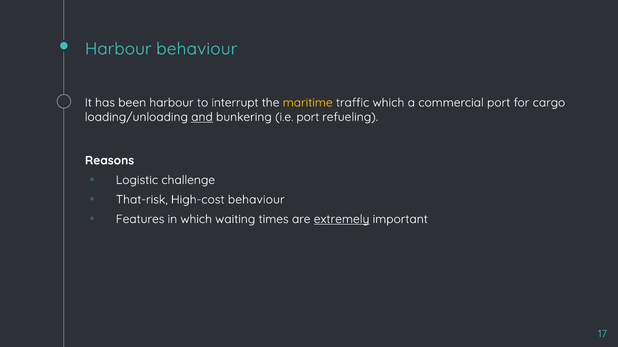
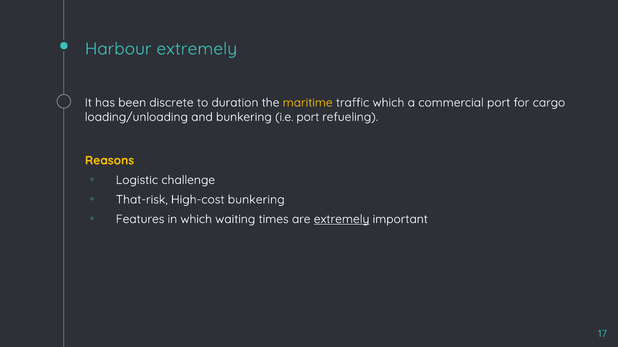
Harbour behaviour: behaviour -> extremely (197, 49)
been harbour: harbour -> discrete (171, 103)
interrupt: interrupt -> duration (235, 103)
and underline: present -> none (202, 117)
Reasons colour: white -> yellow (110, 161)
High-cost behaviour: behaviour -> bunkering (256, 200)
